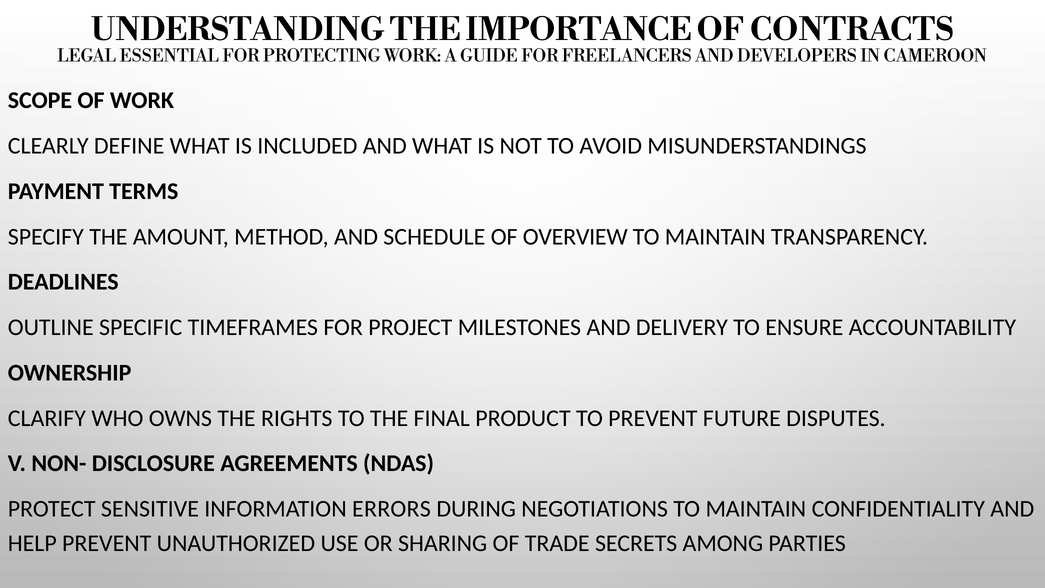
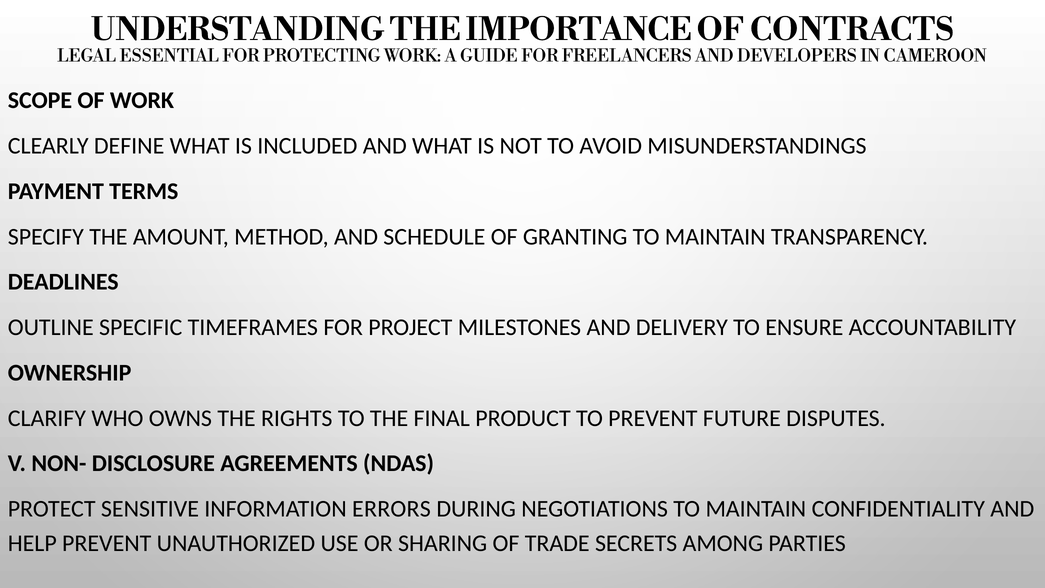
OVERVIEW: OVERVIEW -> GRANTING (575, 237)
